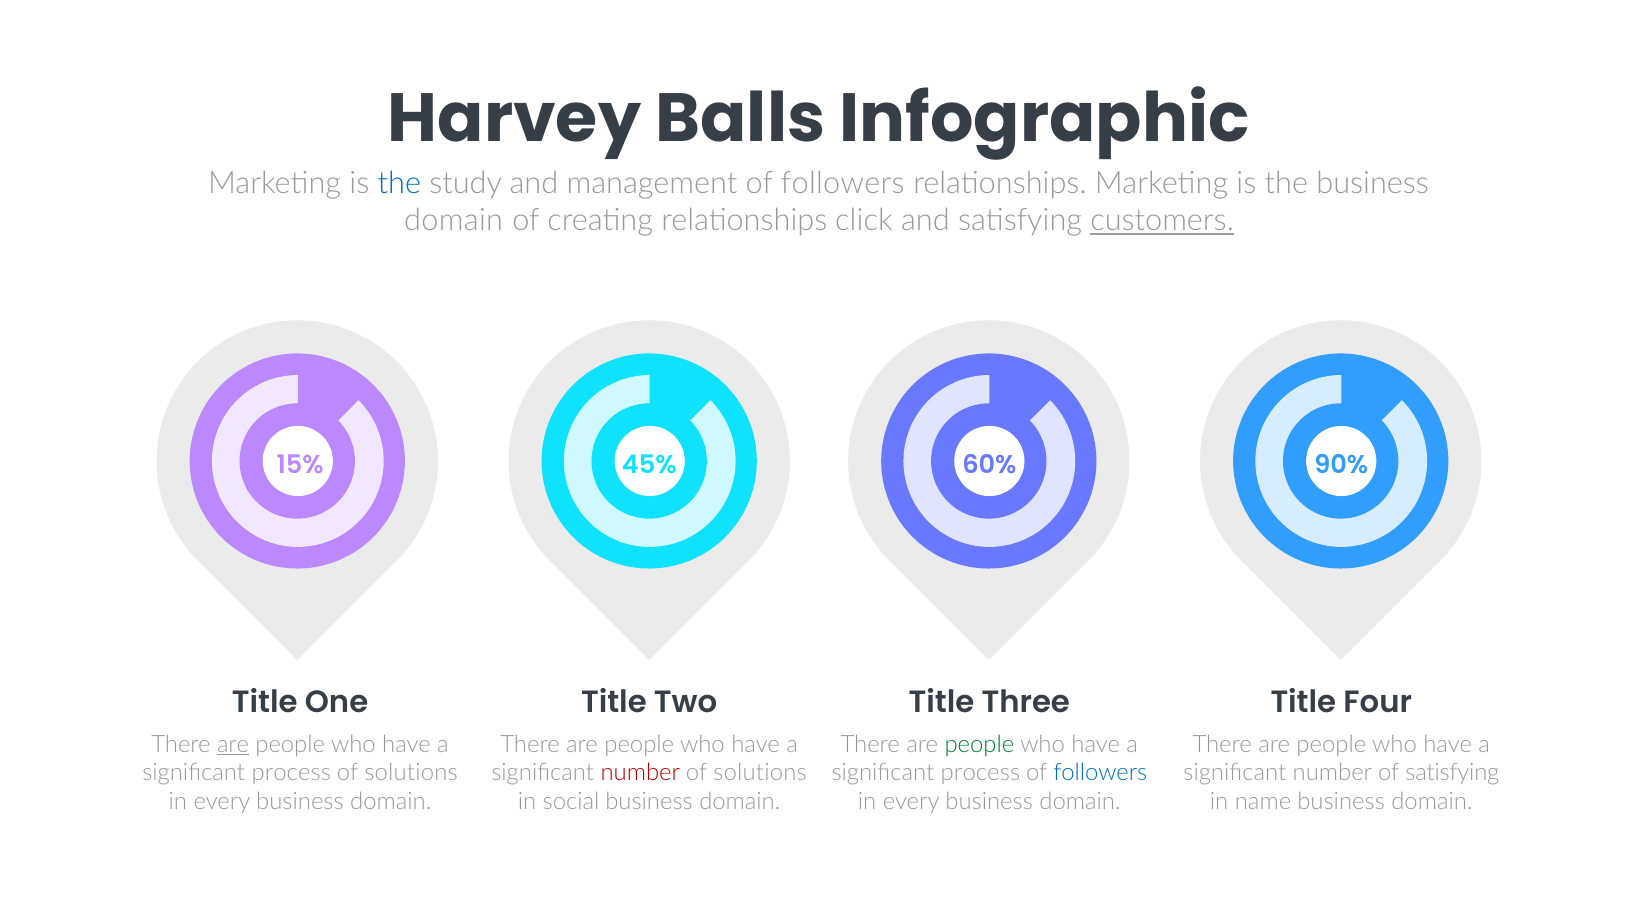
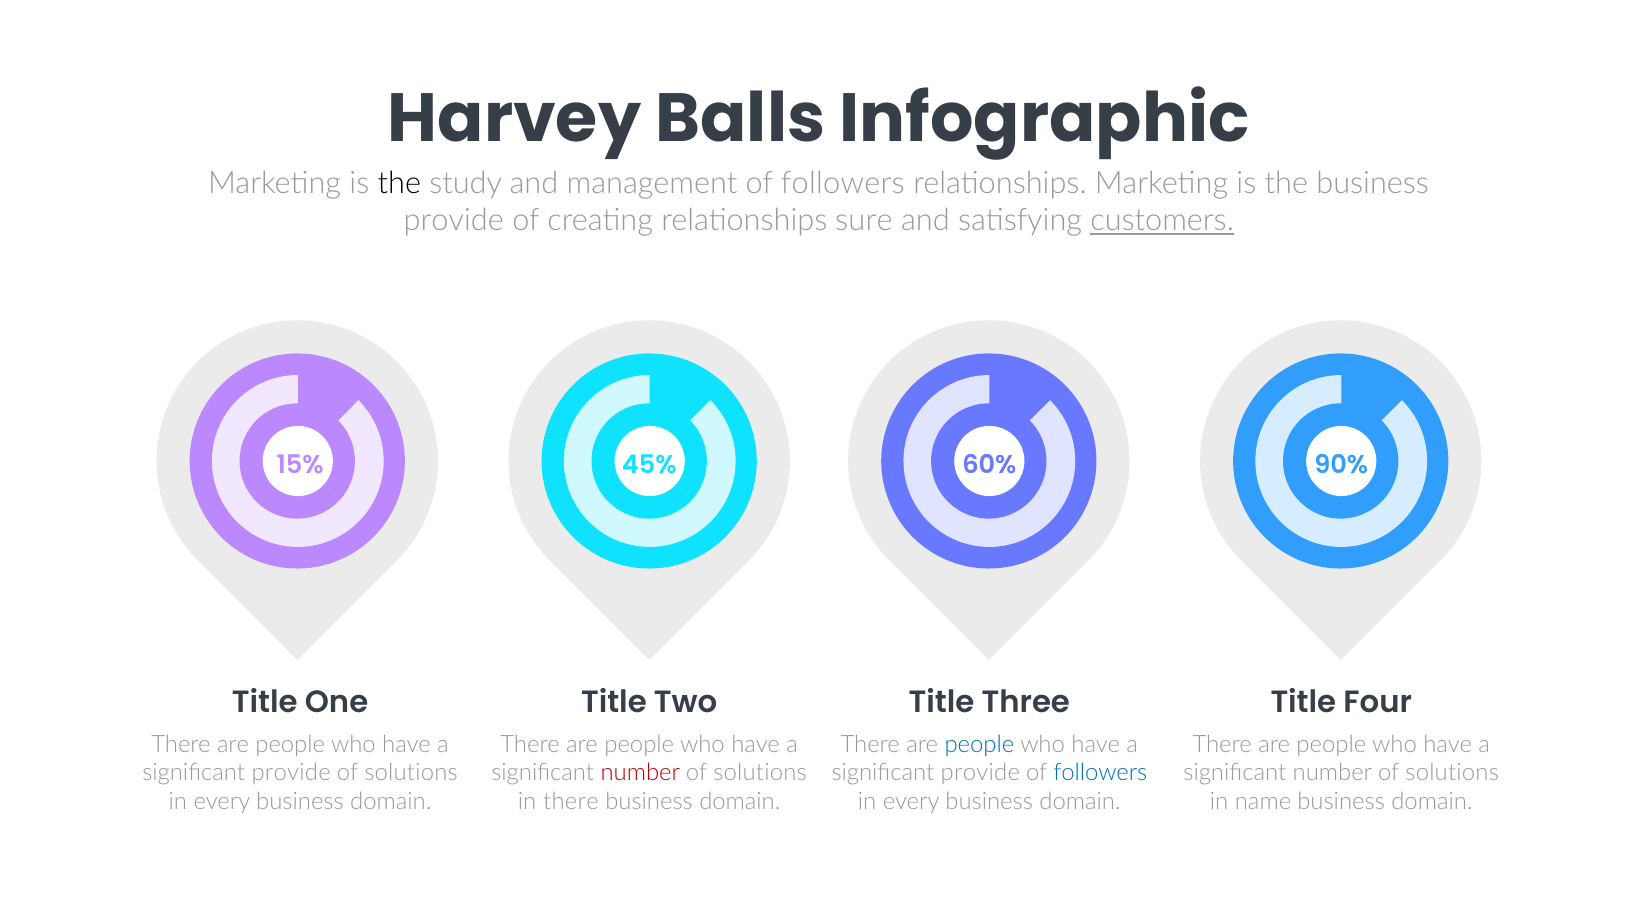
the colour: blue -> black (399, 184)
domain: domain -> provide (454, 221)
click: click -> sure (864, 221)
are underline: present -> none (233, 744)
people colour: green -> blue (979, 744)
process: process -> provide (291, 773)
process: process -> provide (980, 773)
satisfying: satisfying -> solutions (1452, 773)
in social: social -> there (571, 801)
